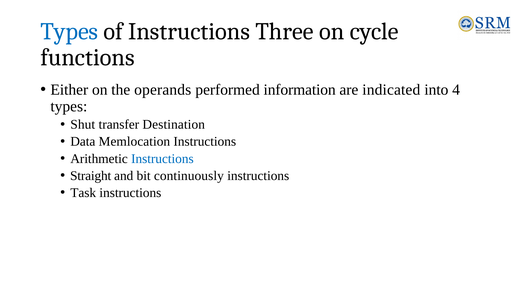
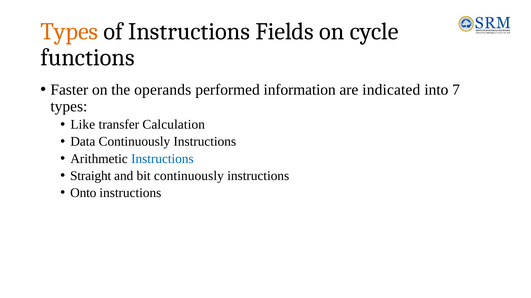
Types colour: blue -> orange (69, 31)
Three: Three -> Fields (285, 31)
Either: Either -> Faster (69, 90)
4: 4 -> 7 (456, 90)
Shut: Shut -> Like (83, 125)
Destination: Destination -> Calculation (174, 125)
Data Memlocation: Memlocation -> Continuously (134, 142)
Task: Task -> Onto (83, 193)
